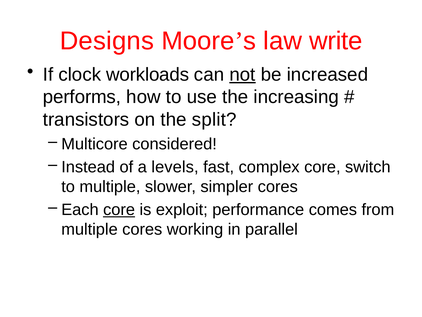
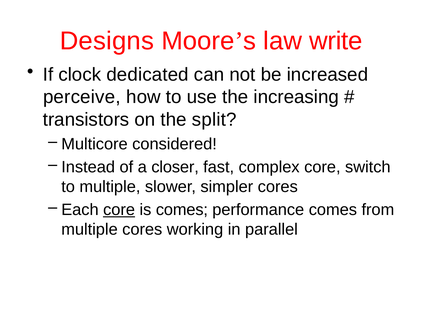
workloads: workloads -> dedicated (148, 74)
not underline: present -> none (242, 74)
performs: performs -> perceive (82, 97)
levels: levels -> closer (175, 167)
is exploit: exploit -> comes (182, 209)
